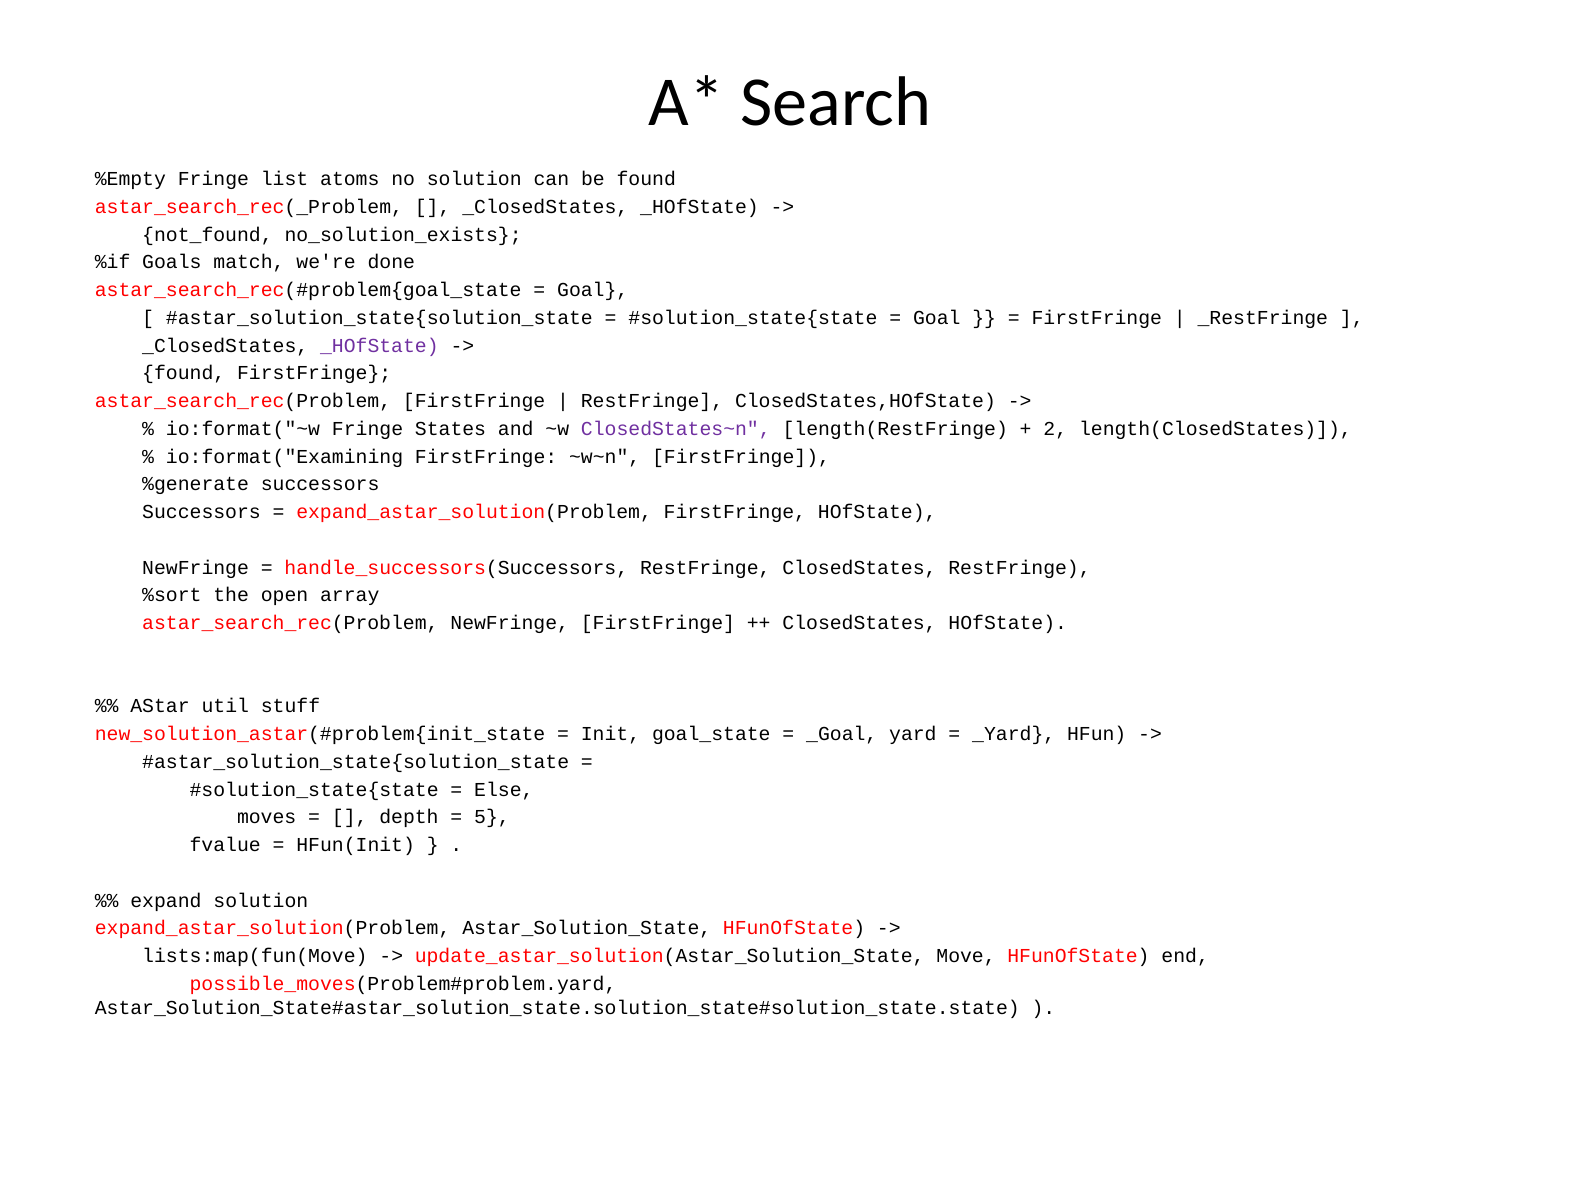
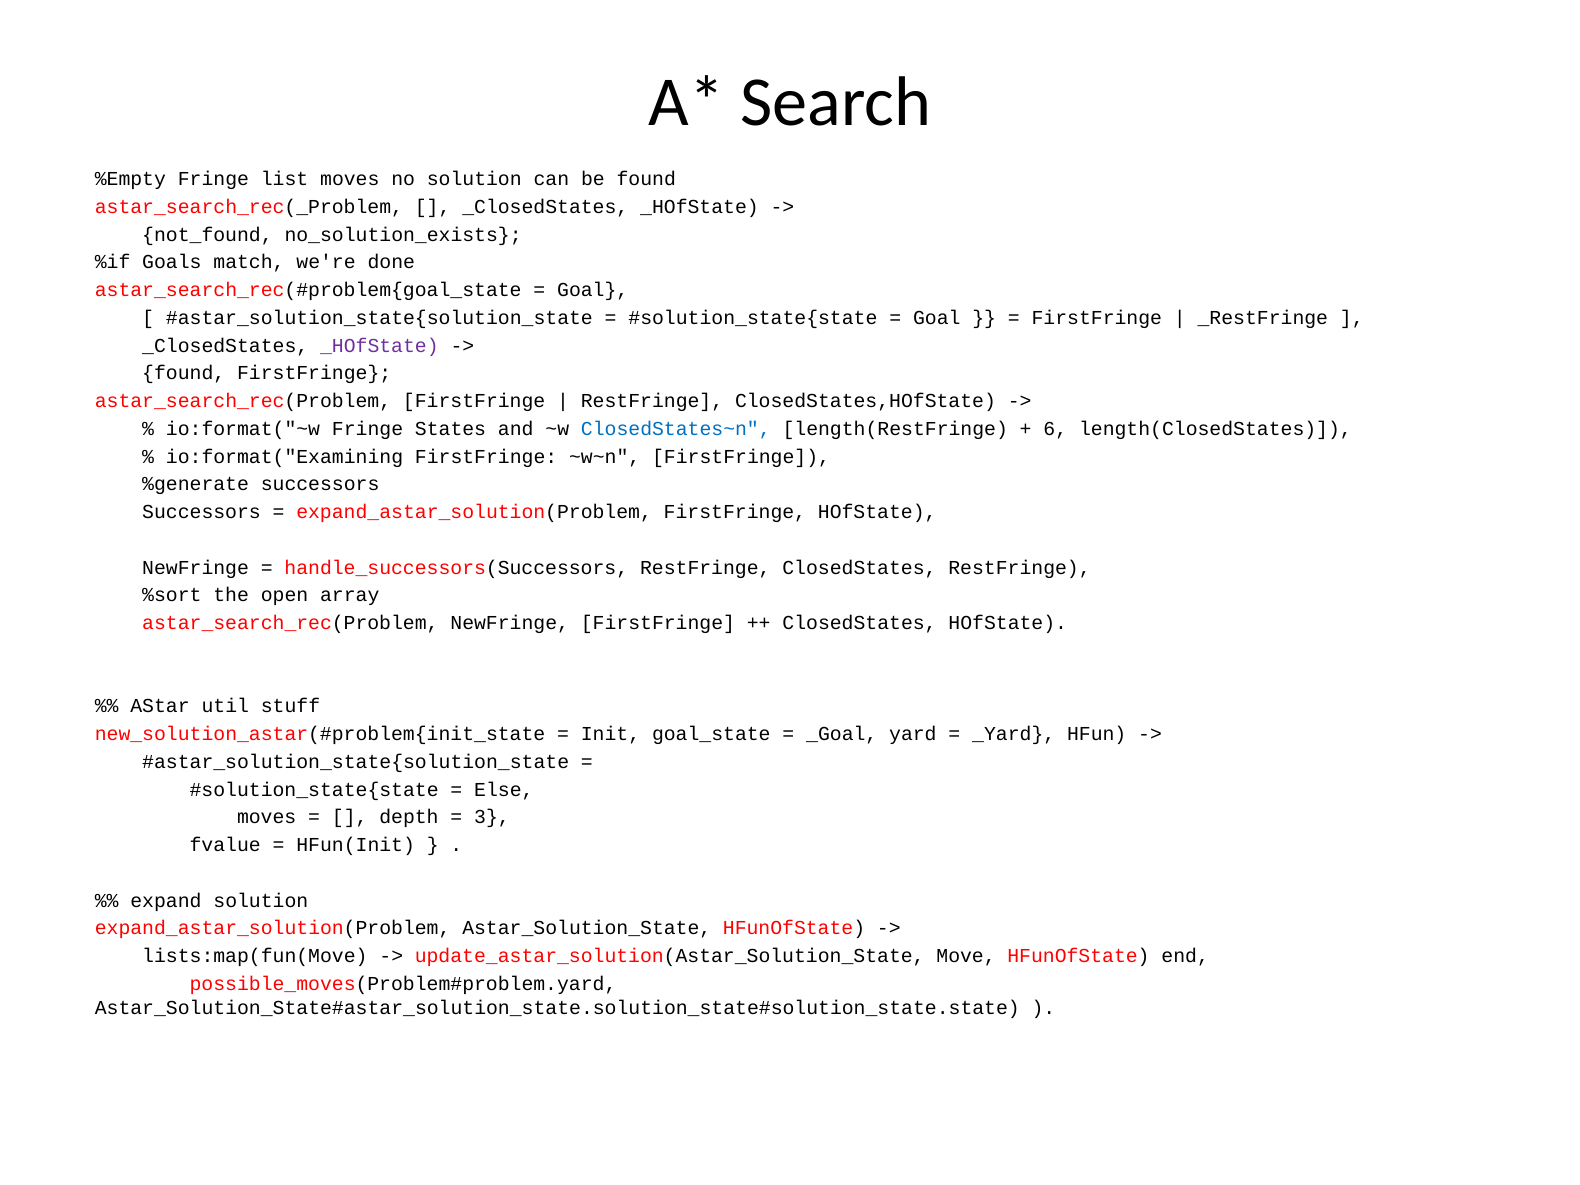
list atoms: atoms -> moves (350, 179)
ClosedStates~n colour: purple -> blue (676, 429)
2: 2 -> 6 (1055, 429)
5: 5 -> 3 (492, 817)
